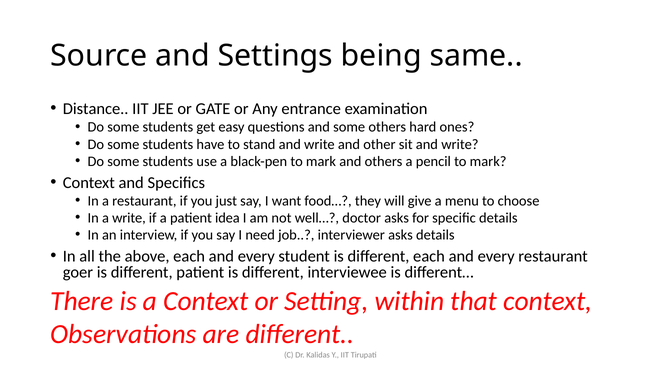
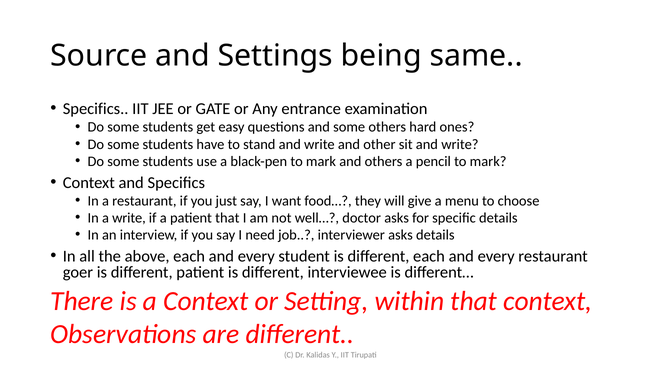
Distance: Distance -> Specifics (96, 109)
patient idea: idea -> that (227, 218)
